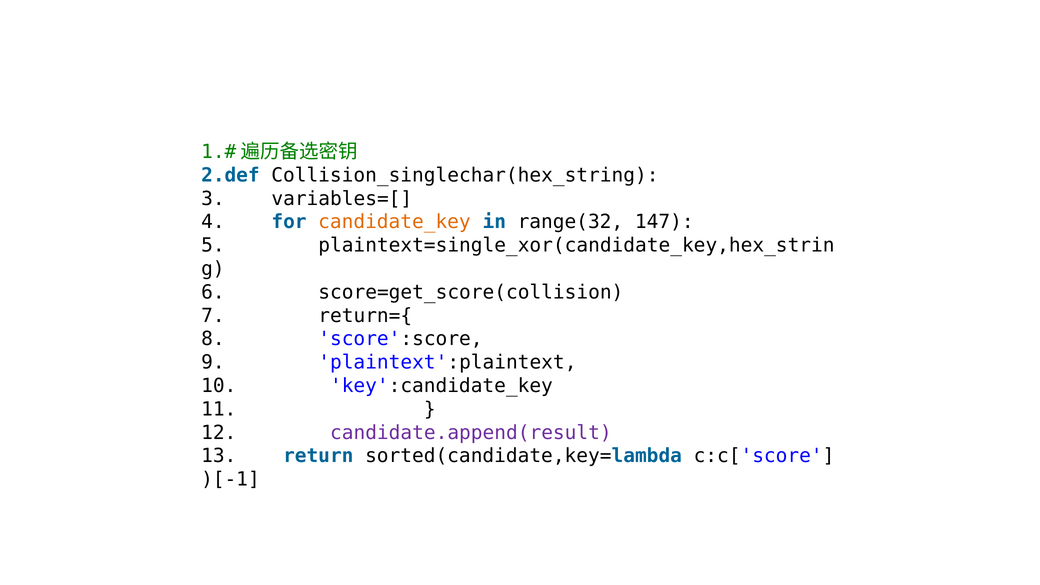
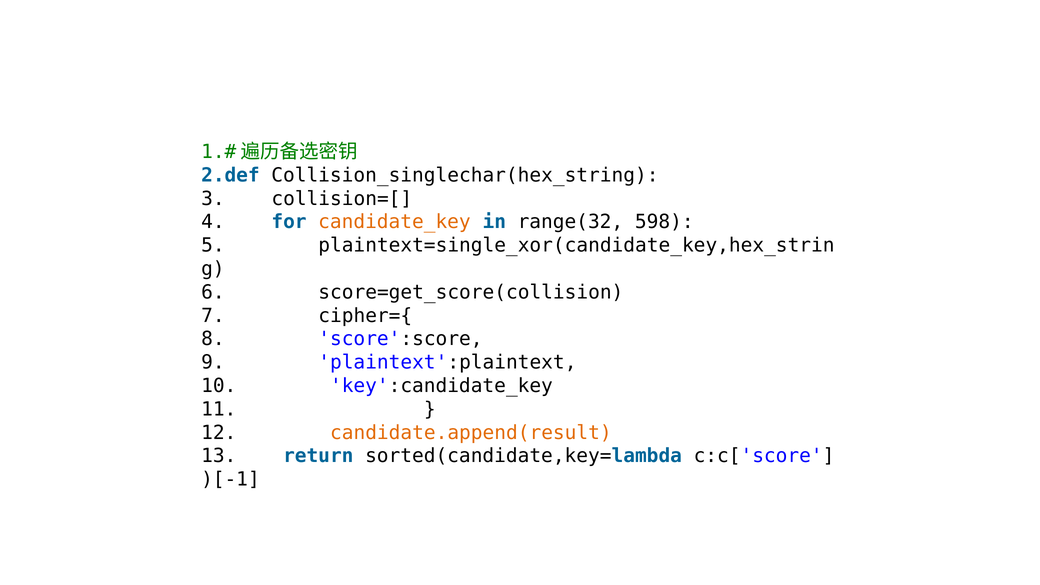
variables=[: variables=[ -> collision=[ (342, 199)
147: 147 -> 598 (664, 222)
return={: return={ -> cipher={ (365, 316)
candidate.append(result colour: purple -> orange (471, 433)
